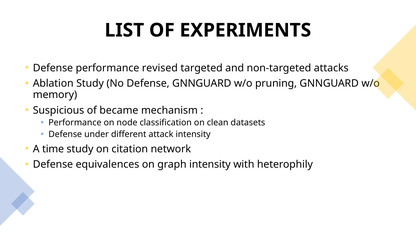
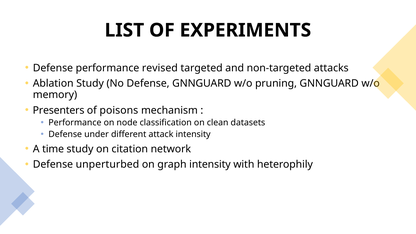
Suspicious: Suspicious -> Presenters (59, 110)
became: became -> poisons (119, 110)
equivalences: equivalences -> unperturbed (107, 165)
